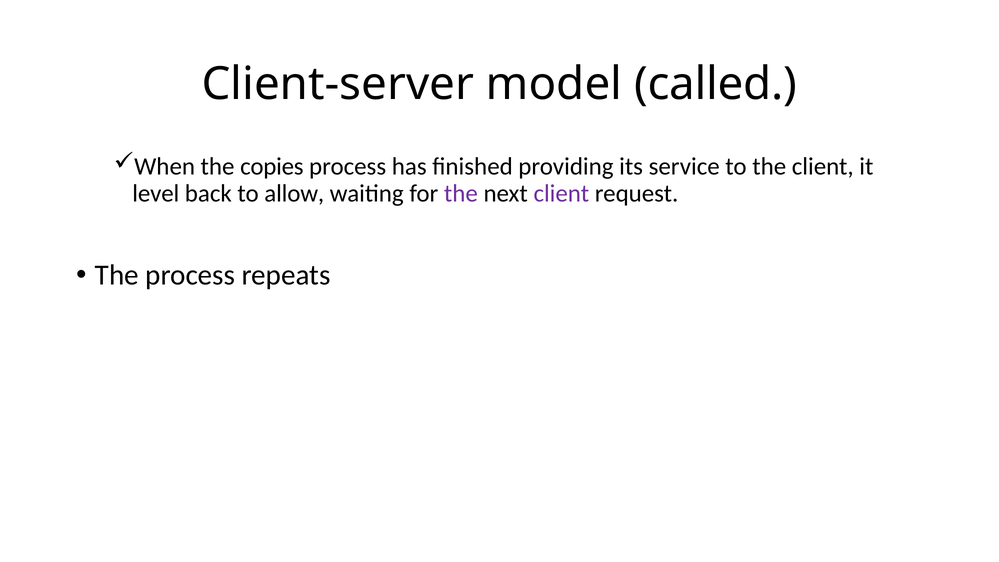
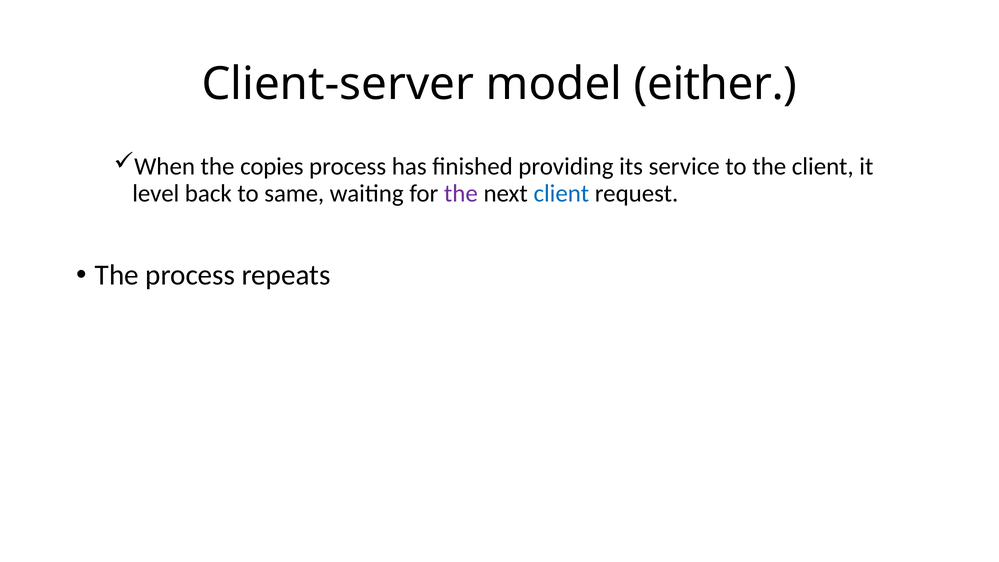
called: called -> either (716, 84)
allow: allow -> same (294, 194)
client colour: purple -> blue (561, 194)
